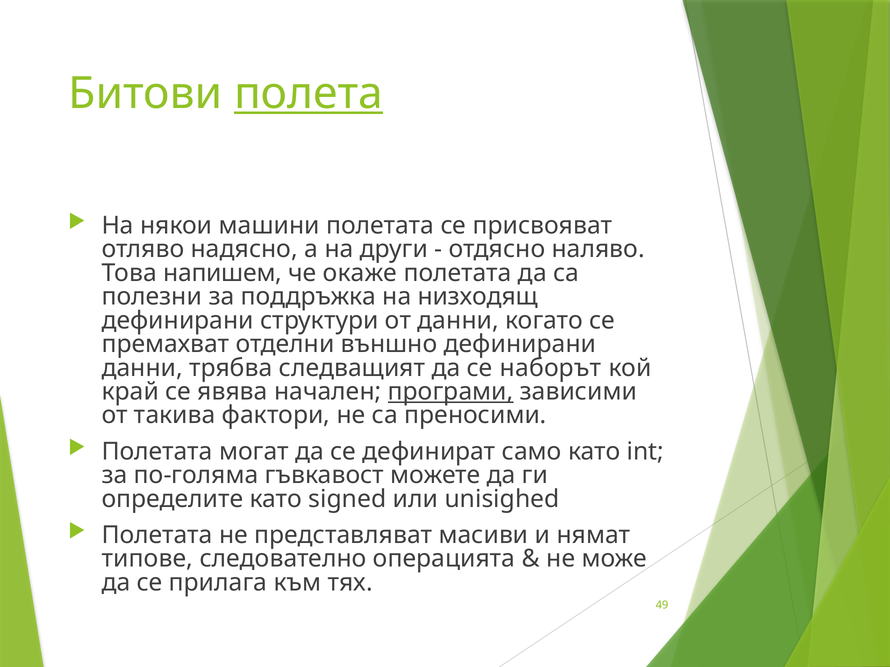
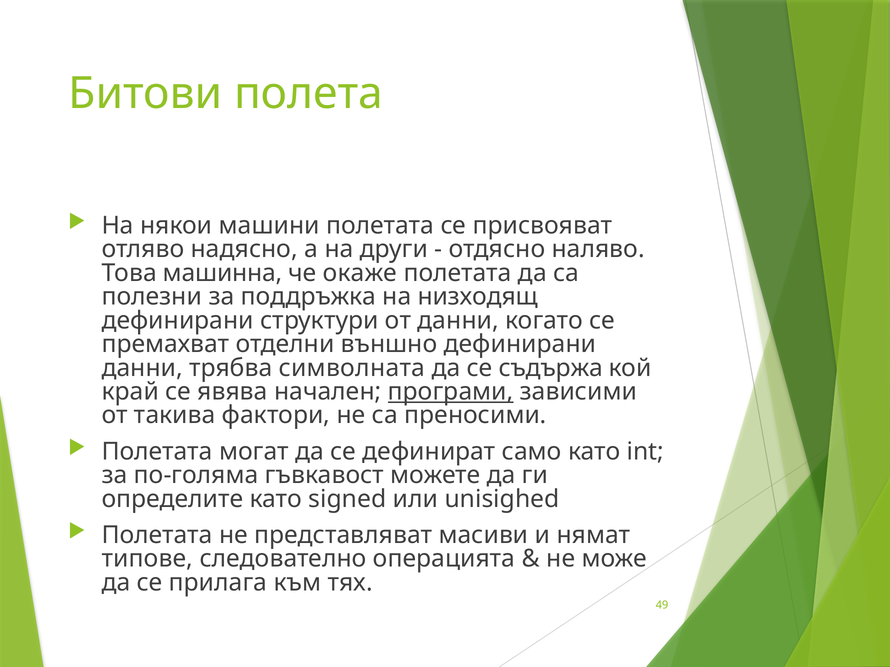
полета underline: present -> none (309, 94)
напишем: напишем -> машинна (223, 273)
следващият: следващият -> символната (352, 368)
наборът: наборът -> съдържа (551, 368)
